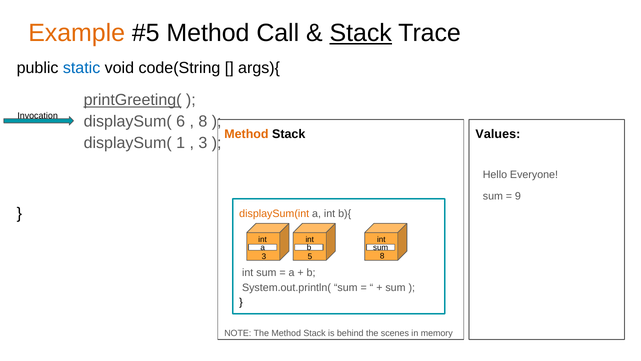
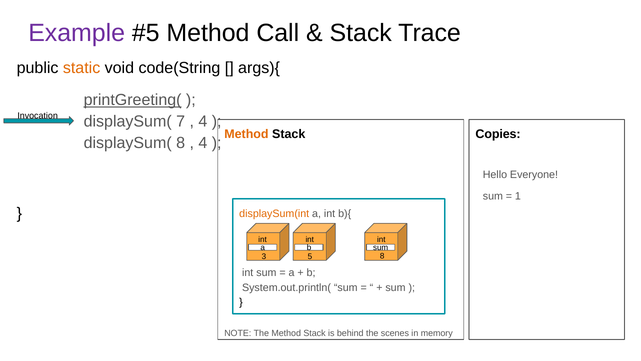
Example colour: orange -> purple (77, 33)
Stack underline: present -> none (361, 33)
static colour: blue -> orange (82, 68)
6: 6 -> 7 (181, 121)
8: 8 -> 4 (203, 121)
Values: Values -> Copies (498, 134)
displaySum( 1: 1 -> 8 (181, 143)
3: 3 -> 4 (203, 143)
9: 9 -> 1 (518, 196)
